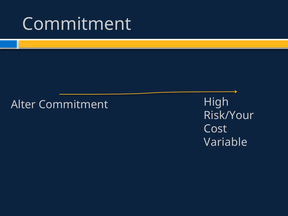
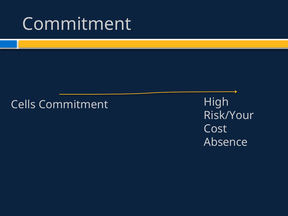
Alter: Alter -> Cells (23, 105)
Variable: Variable -> Absence (226, 142)
